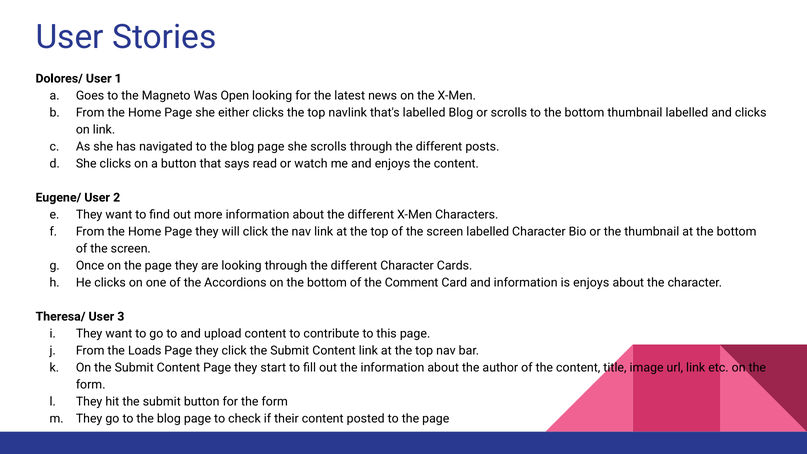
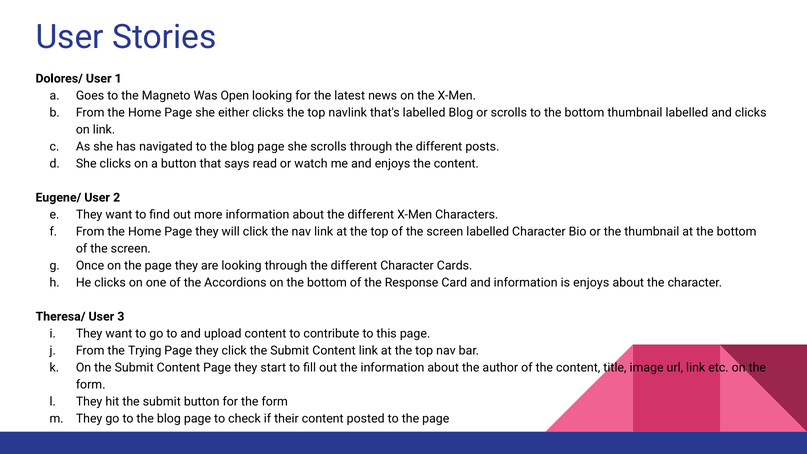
Comment: Comment -> Response (412, 282)
Loads: Loads -> Trying (145, 350)
